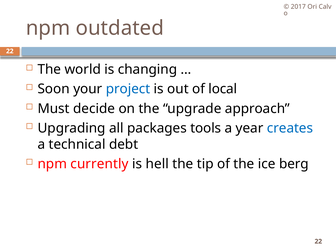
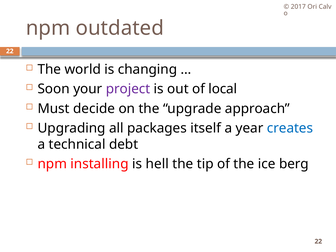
project colour: blue -> purple (128, 89)
tools: tools -> itself (206, 128)
currently: currently -> installing (100, 164)
